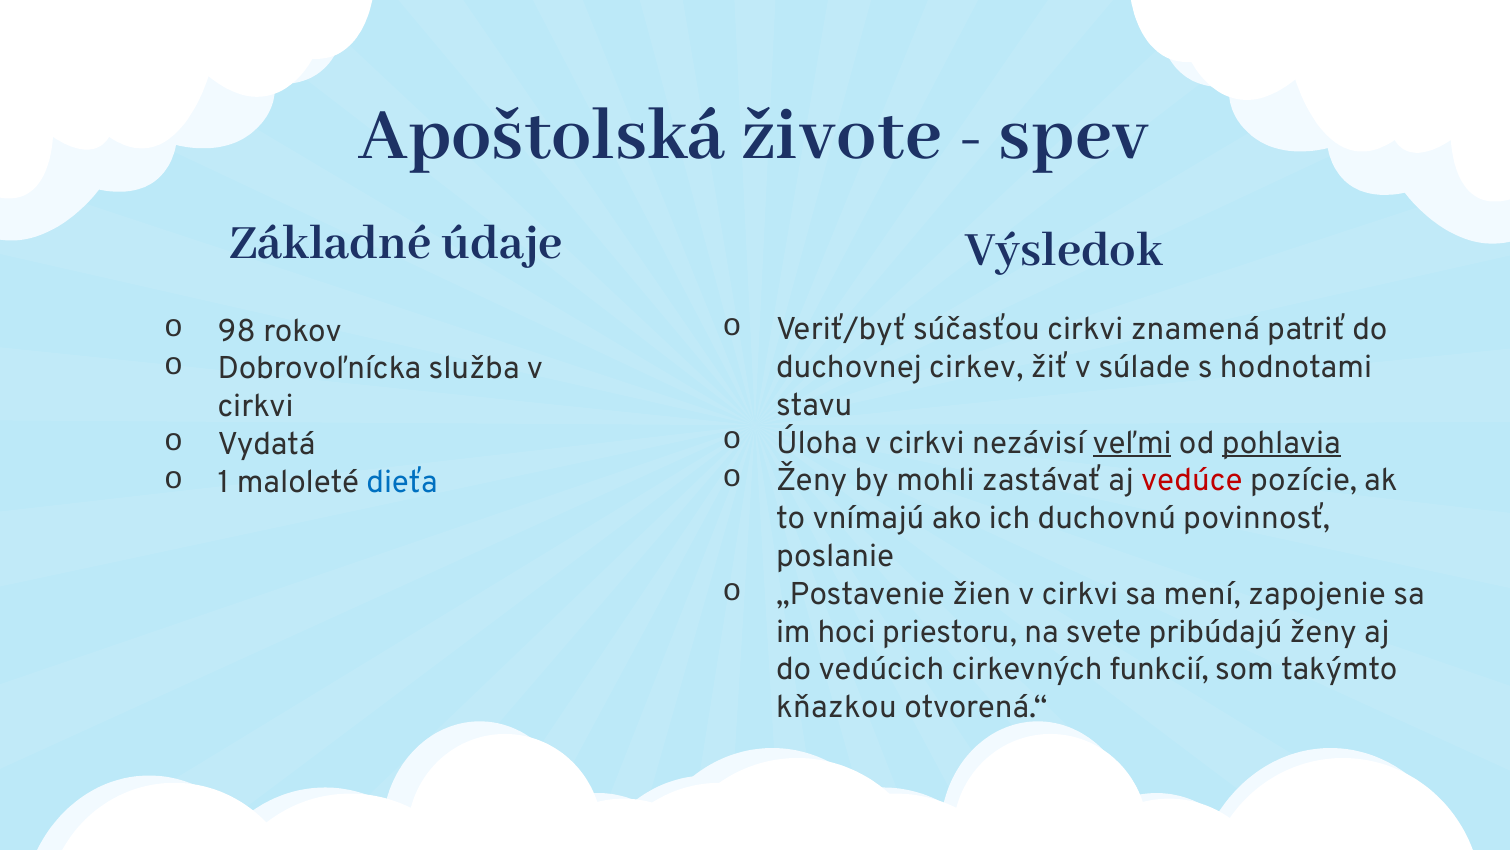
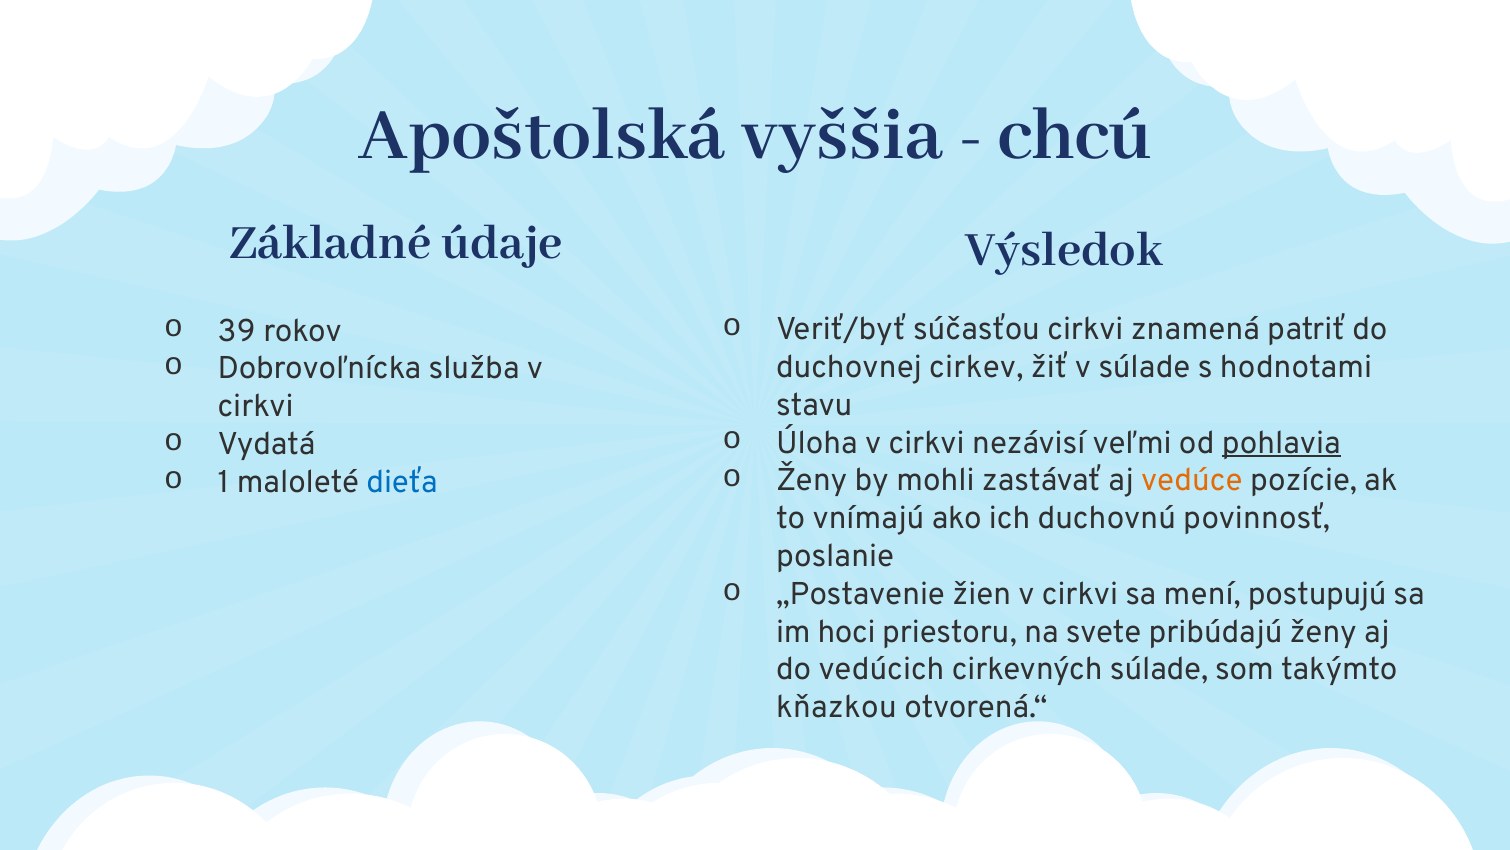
živote: živote -> vyššia (842, 132)
spev: spev -> chcú (1075, 132)
98: 98 -> 39 (237, 331)
veľmi underline: present -> none (1132, 442)
vedúce colour: red -> orange (1192, 480)
zapojenie: zapojenie -> postupujú (1317, 593)
cirkevných funkcií: funkcií -> súlade (1159, 669)
